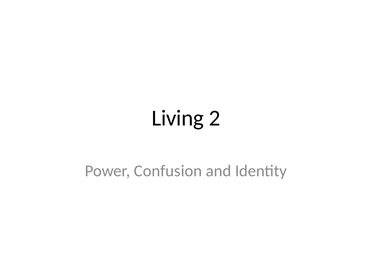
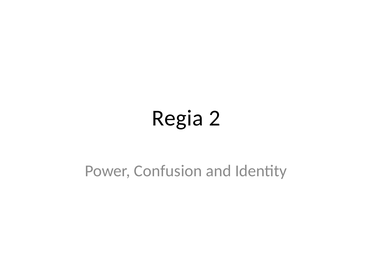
Living: Living -> Regia (178, 118)
